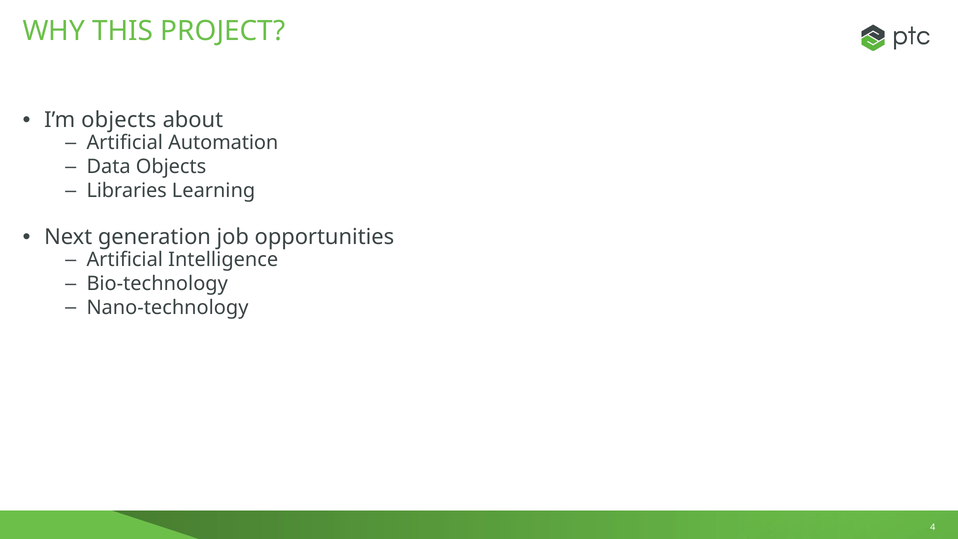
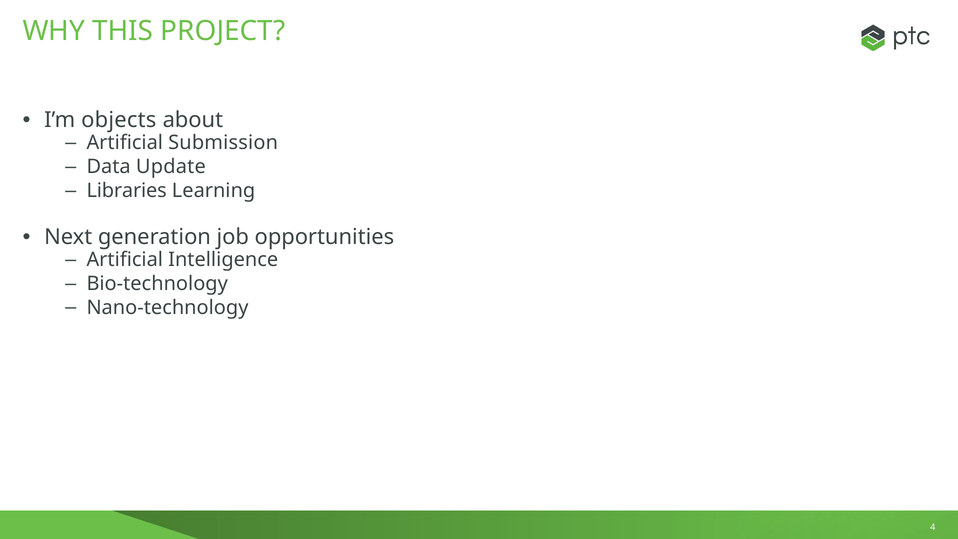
Automation: Automation -> Submission (223, 143)
Data Objects: Objects -> Update (171, 167)
